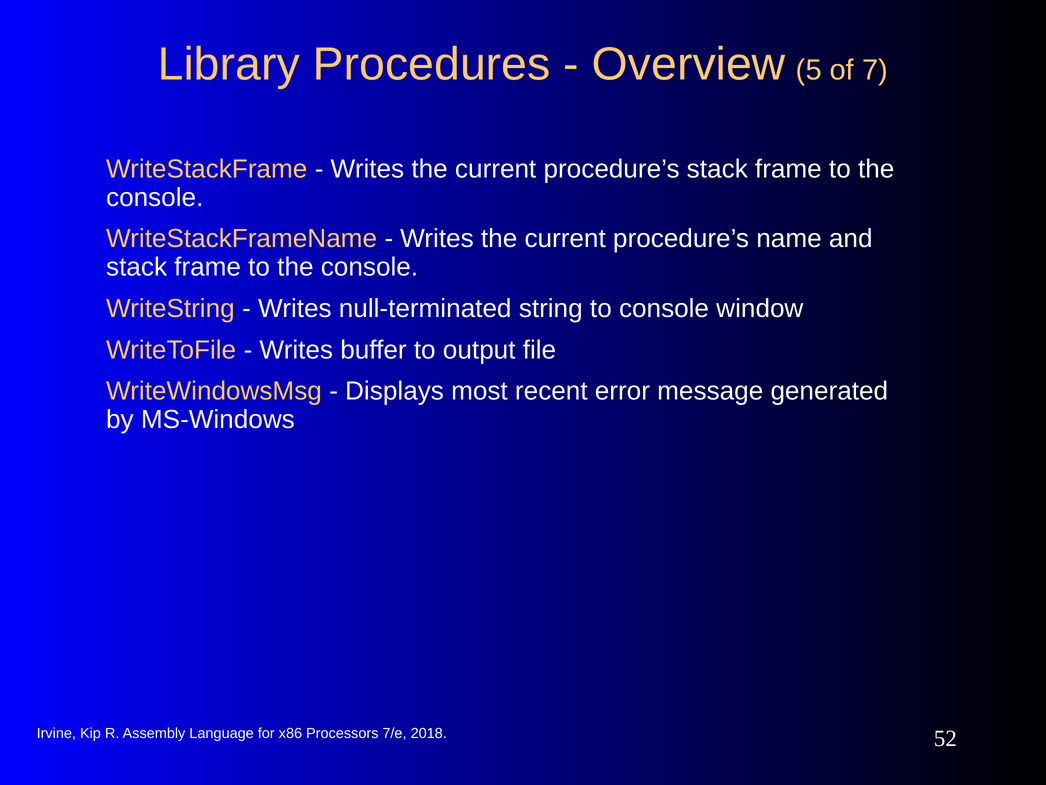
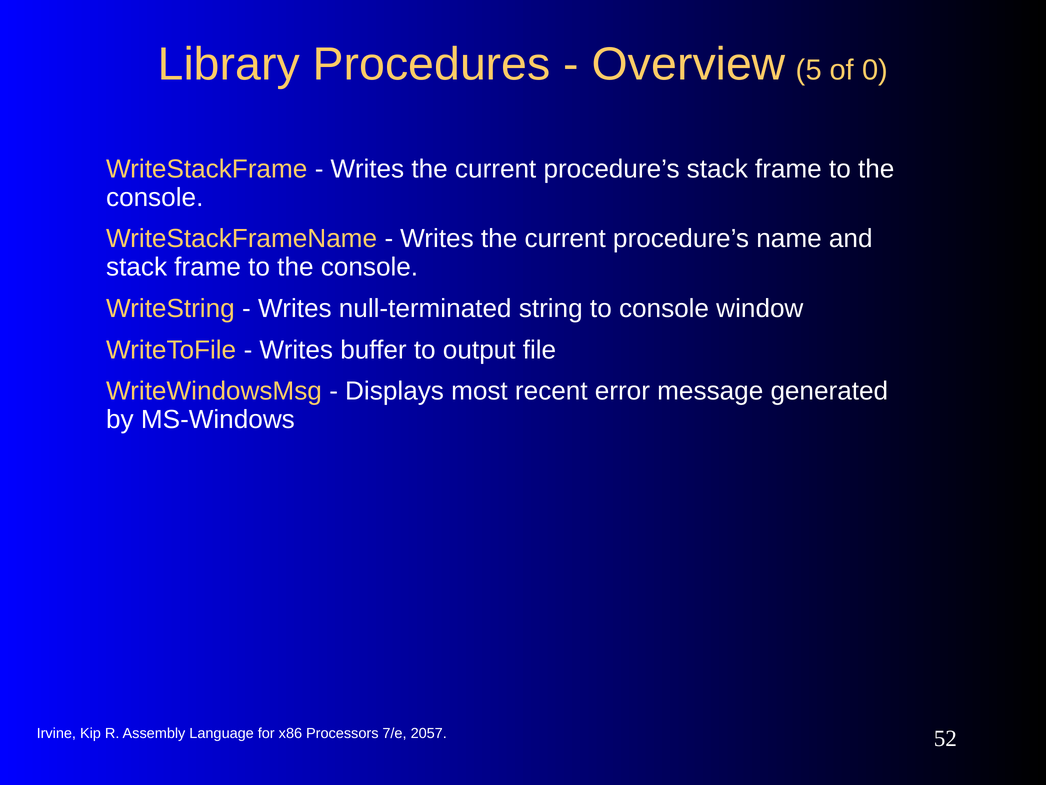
7: 7 -> 0 (875, 70)
2018: 2018 -> 2057 (429, 733)
